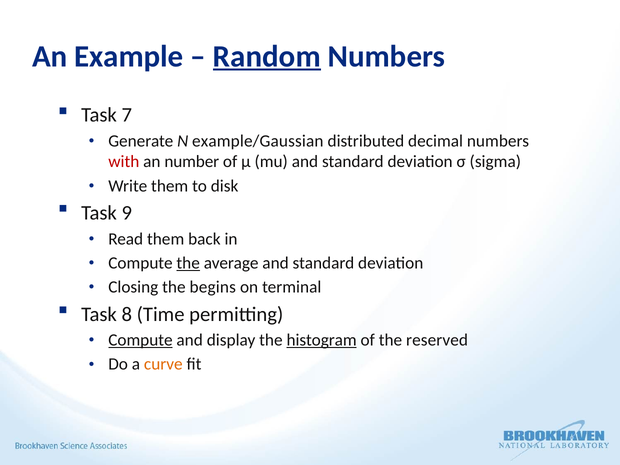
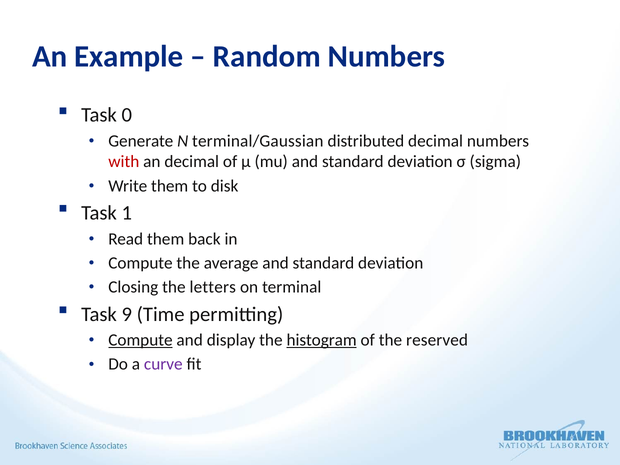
Random underline: present -> none (267, 56)
7: 7 -> 0 (127, 115)
example/Gaussian: example/Gaussian -> terminal/Gaussian (258, 141)
an number: number -> decimal (192, 162)
9: 9 -> 1 (127, 213)
the underline: present -> none (188, 263)
begins: begins -> letters (213, 287)
8: 8 -> 9 (127, 314)
curve colour: orange -> purple (163, 364)
